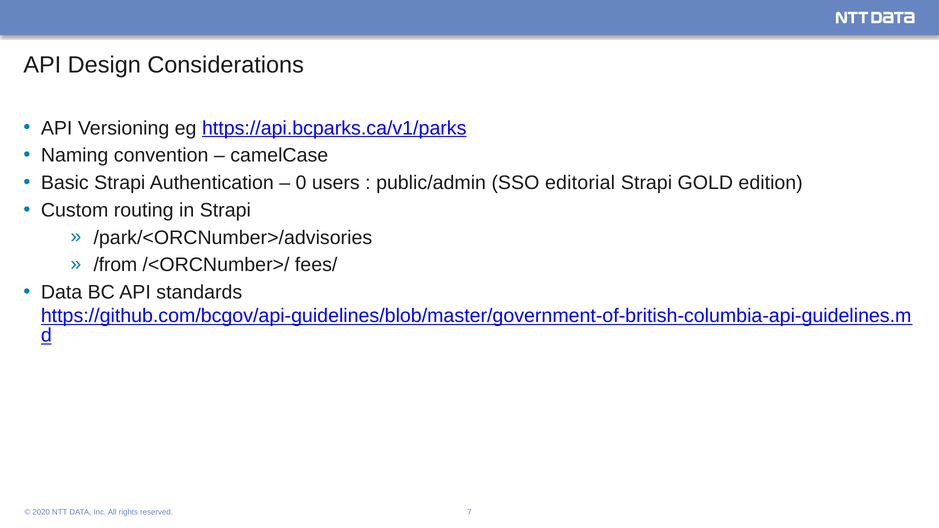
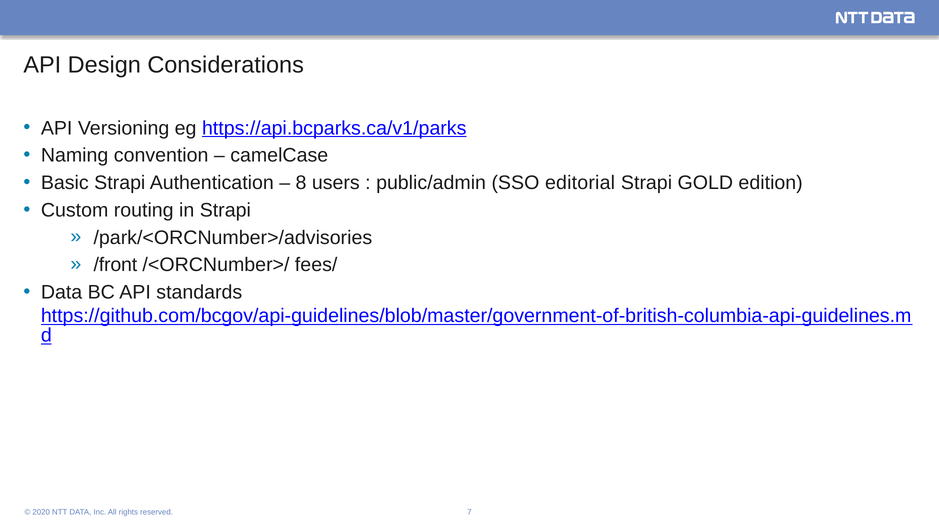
0: 0 -> 8 (301, 183)
/from: /from -> /front (115, 265)
